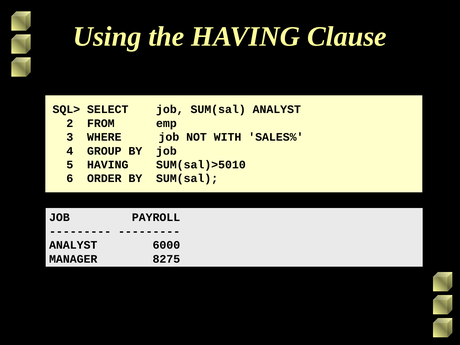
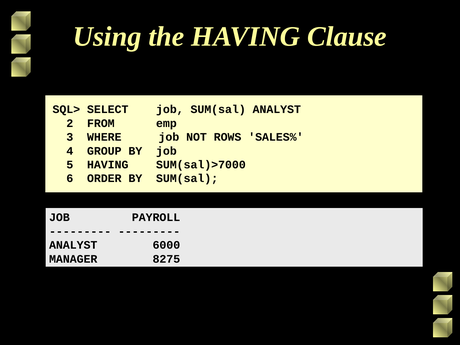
WITH: WITH -> ROWS (228, 137)
SUM(sal)>5010: SUM(sal)>5010 -> SUM(sal)>7000 (201, 165)
